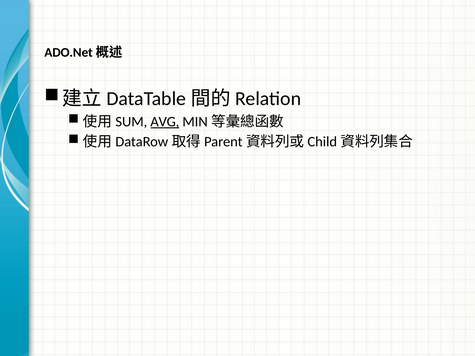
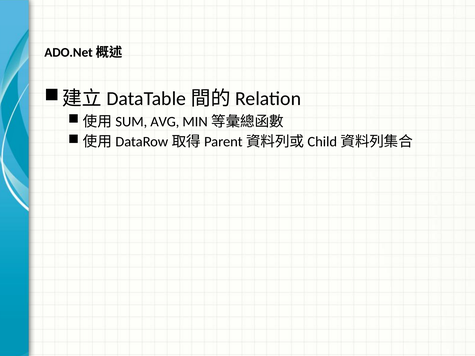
AVG underline: present -> none (165, 122)
